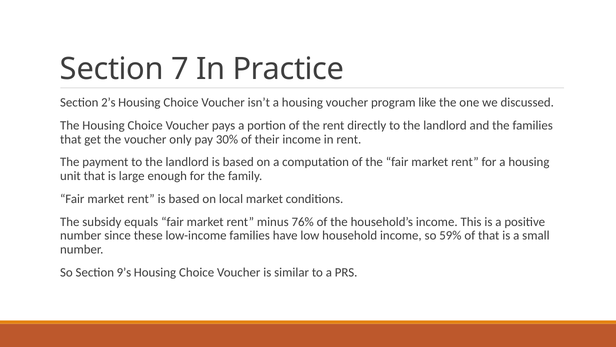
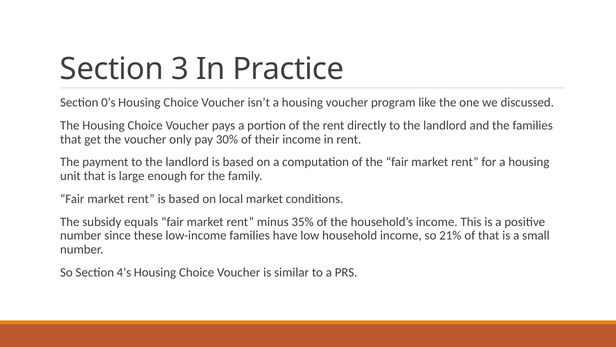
7: 7 -> 3 (180, 69)
2’s: 2’s -> 0’s (108, 102)
76%: 76% -> 35% (303, 221)
59%: 59% -> 21% (450, 235)
9’s: 9’s -> 4’s (124, 272)
